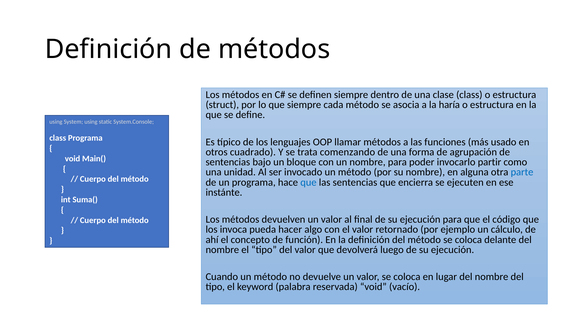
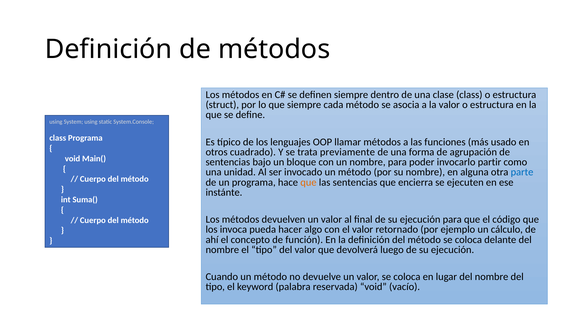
la haría: haría -> valor (449, 105)
comenzando: comenzando -> previamente (347, 152)
que colour: blue -> orange (308, 183)
